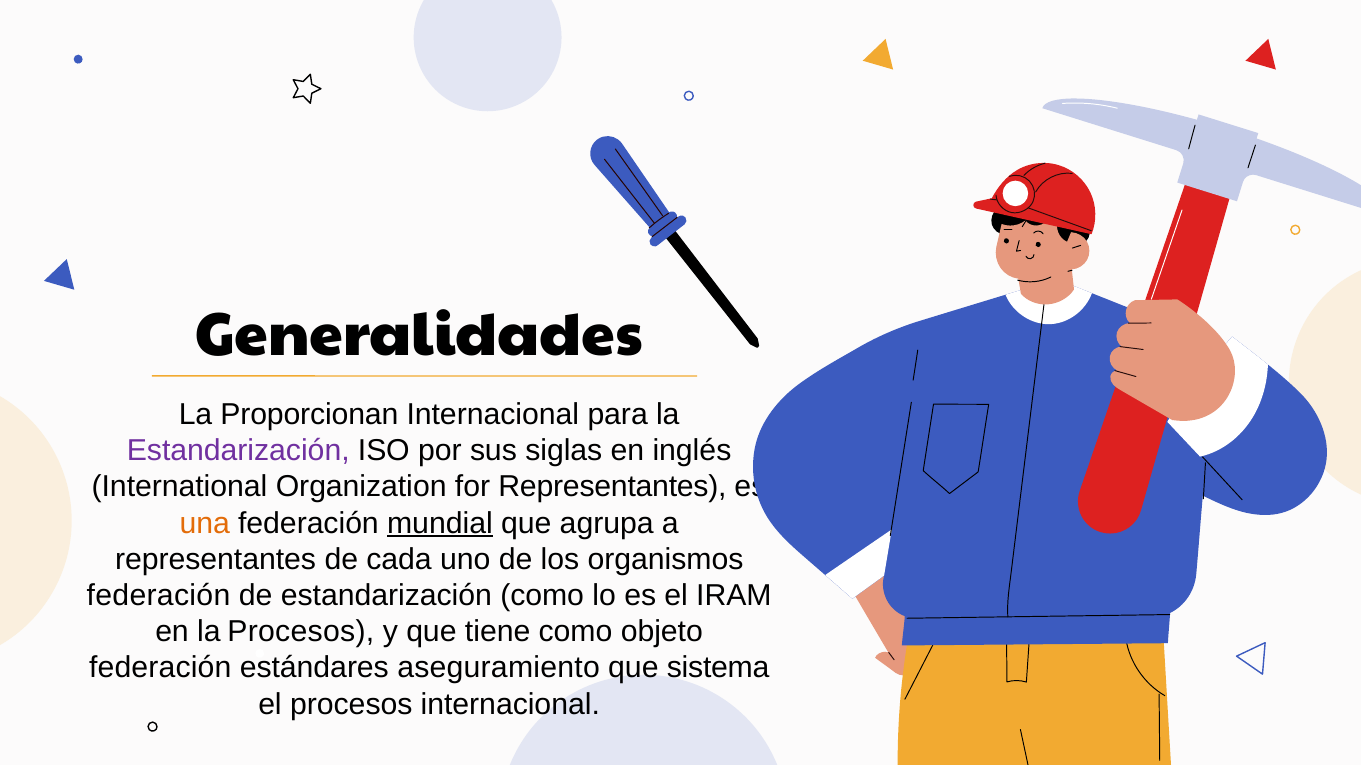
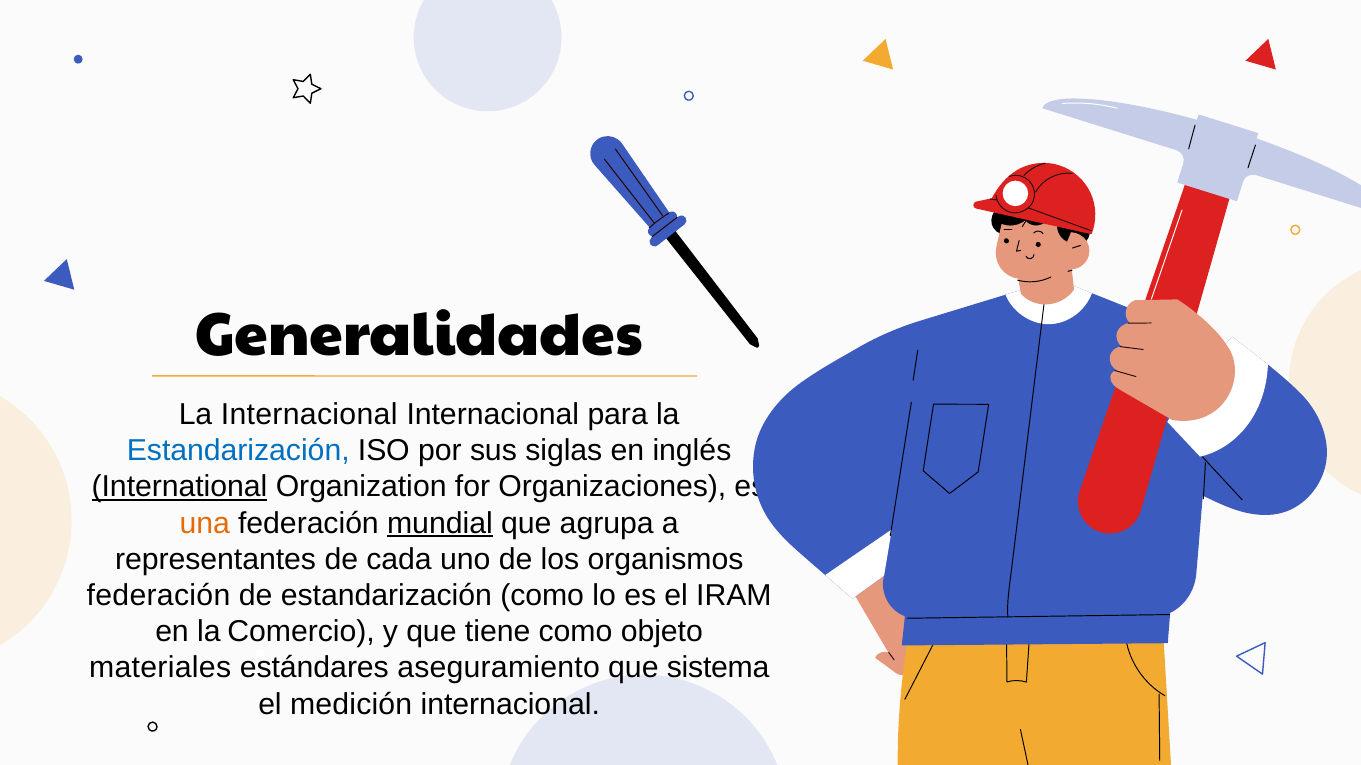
La Proporcionan: Proporcionan -> Internacional (309, 415)
Estandarización colour: purple -> blue (238, 451)
International underline: none -> present (180, 487)
for Representantes: Representantes -> Organizaciones (612, 487)
la Procesos: Procesos -> Comercio (301, 632)
federación: federación -> materiales (160, 669)
el procesos: procesos -> medición (351, 705)
